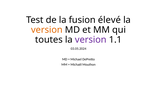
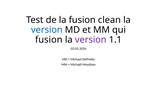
élevé: élevé -> clean (109, 20)
version colour: orange -> blue (47, 30)
toutes: toutes -> fusion (49, 40)
